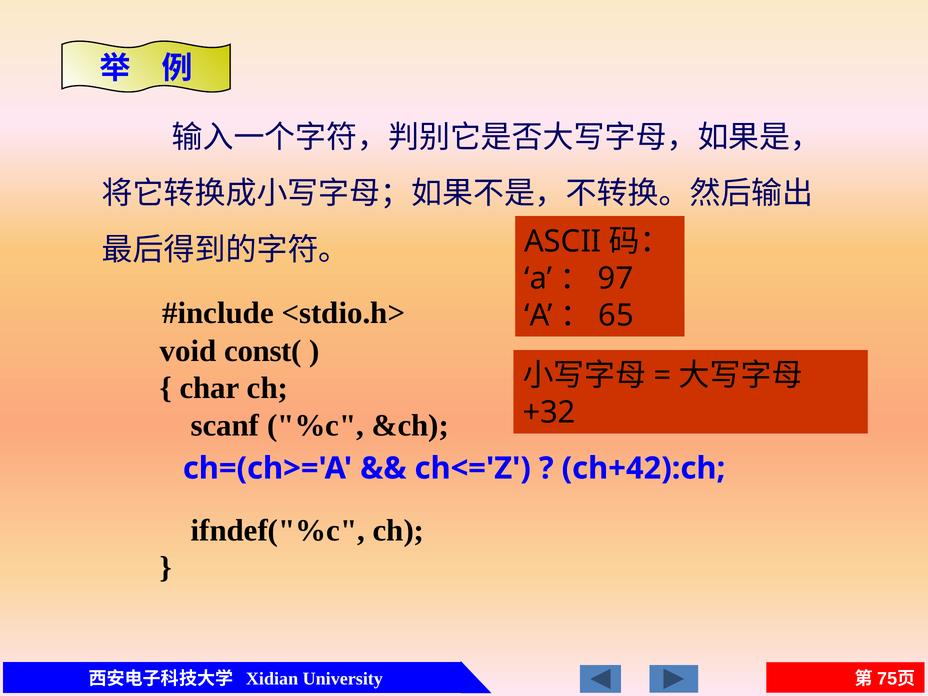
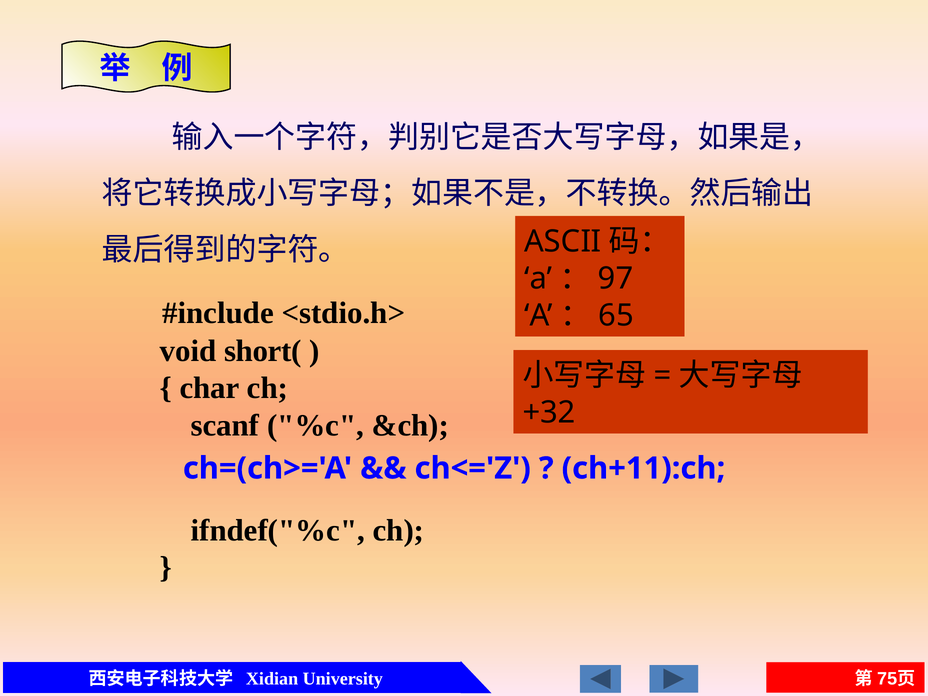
const(: const( -> short( (263, 351)
ch+42):ch: ch+42):ch -> ch+11):ch (643, 468)
